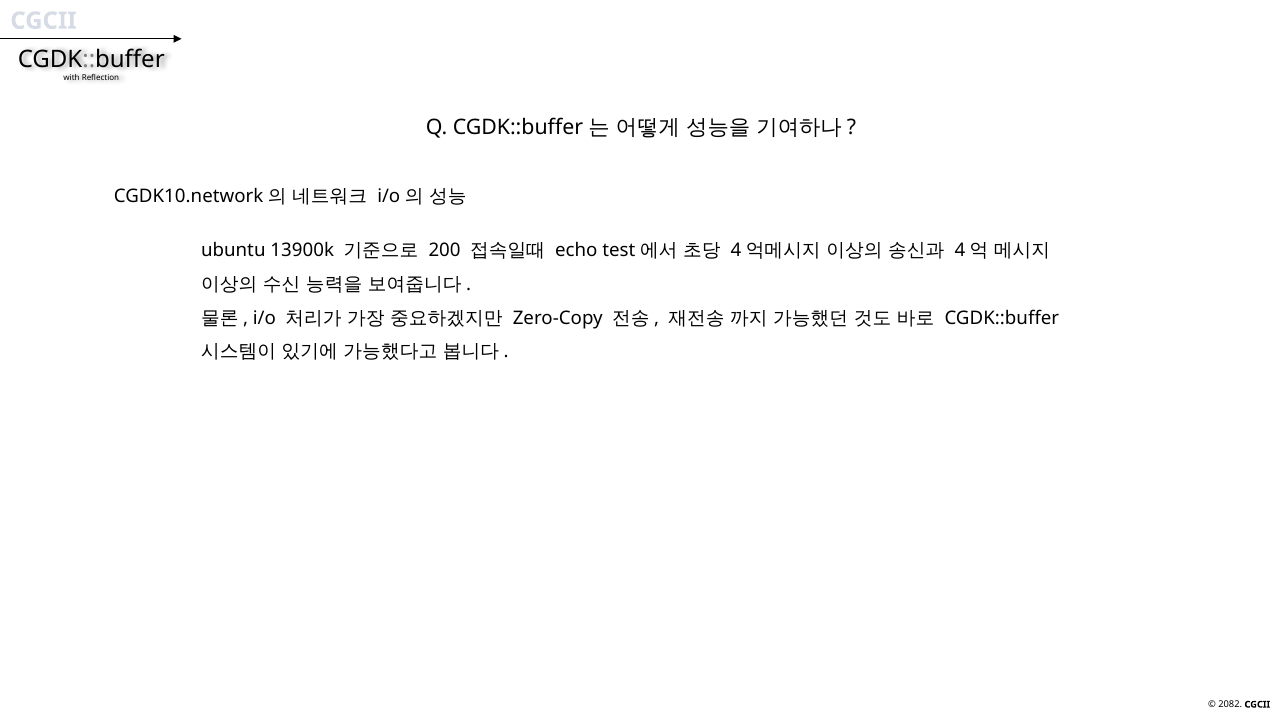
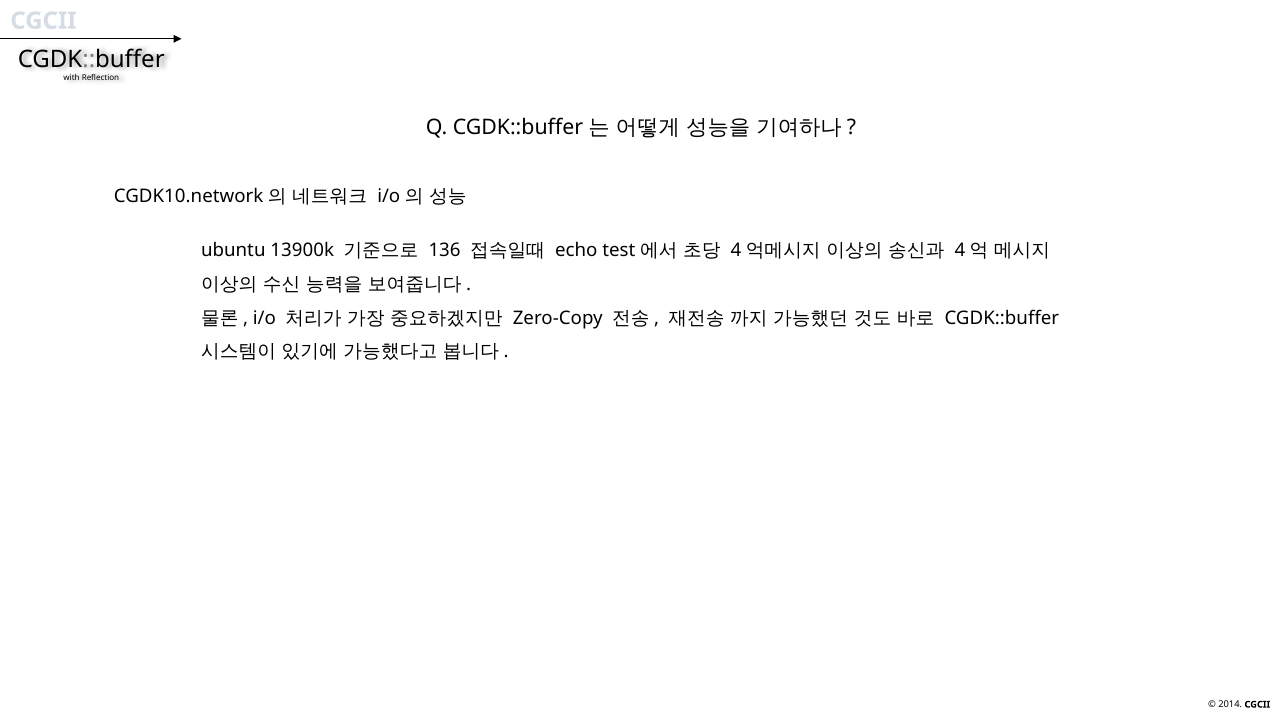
200: 200 -> 136 (445, 251)
2082: 2082 -> 2014 (1230, 705)
